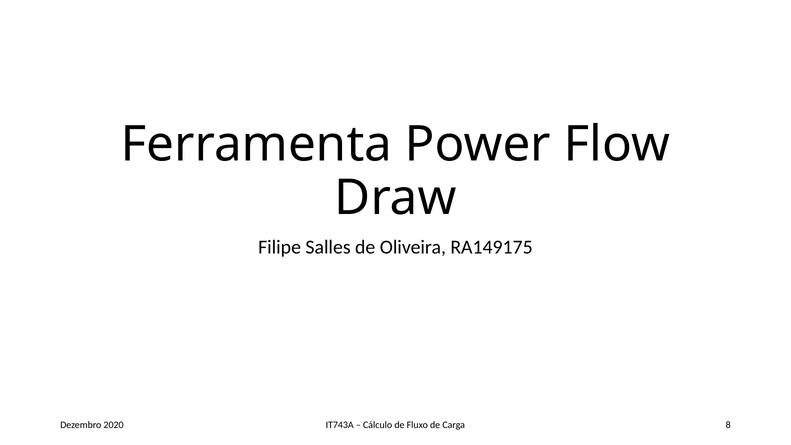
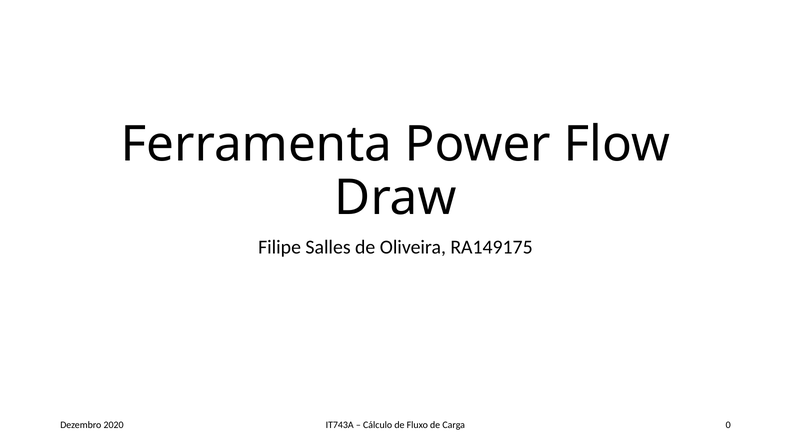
8: 8 -> 0 (728, 425)
